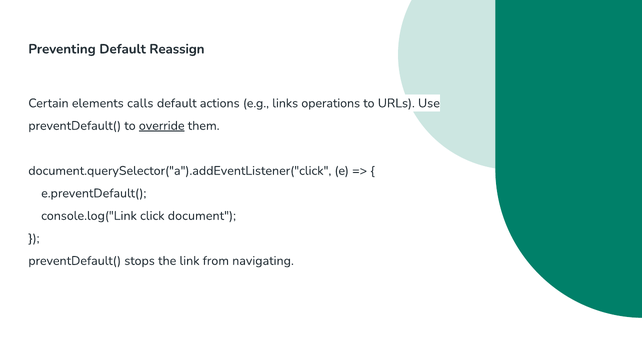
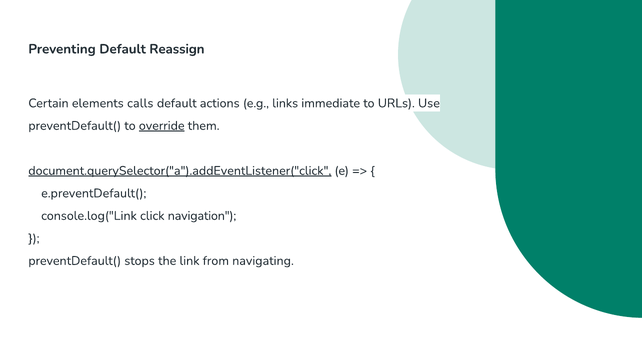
operations: operations -> immediate (331, 103)
document.querySelector("a").addEventListener("click underline: none -> present (180, 171)
document: document -> navigation (202, 216)
